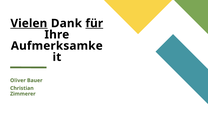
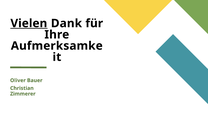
für underline: present -> none (94, 23)
